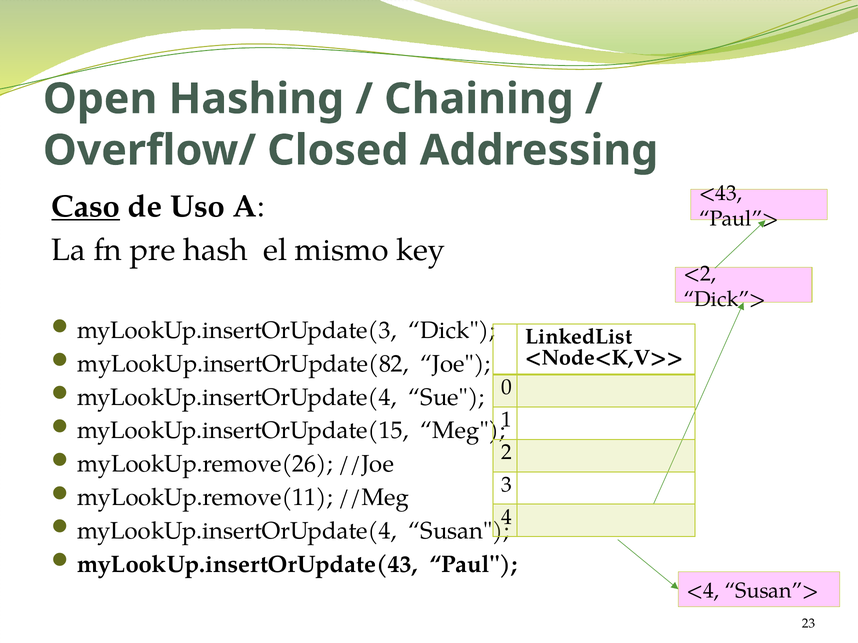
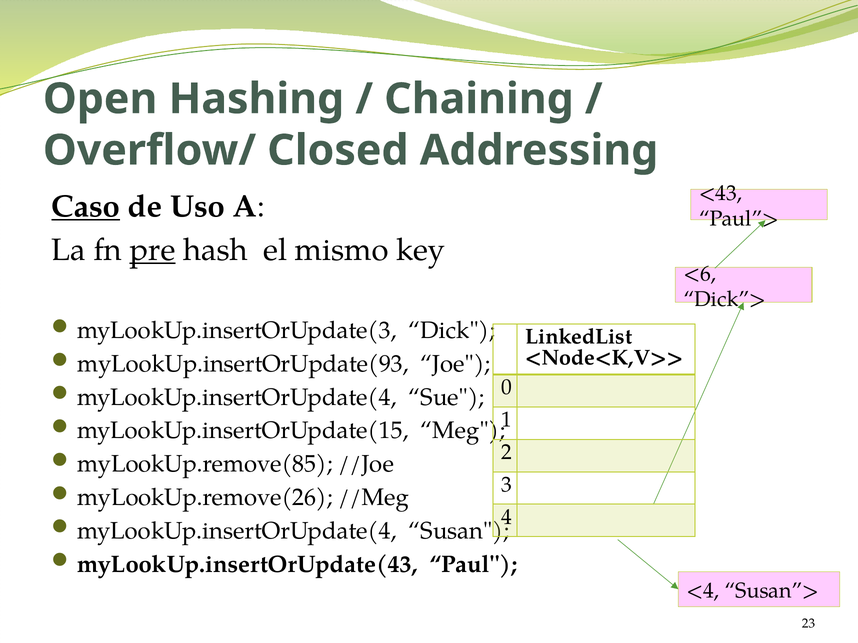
pre underline: none -> present (152, 250)
<2: <2 -> <6 (700, 274)
myLookUp.insertOrUpdate(82: myLookUp.insertOrUpdate(82 -> myLookUp.insertOrUpdate(93 (243, 364)
myLookUp.remove(26: myLookUp.remove(26 -> myLookUp.remove(85 (205, 464)
myLookUp.remove(11: myLookUp.remove(11 -> myLookUp.remove(26 (205, 498)
